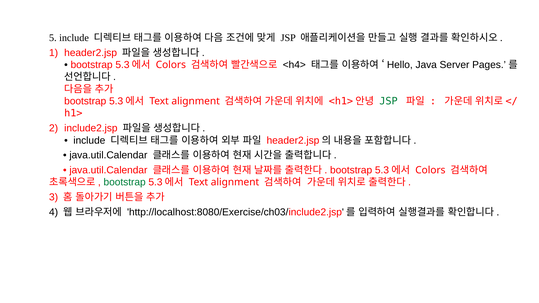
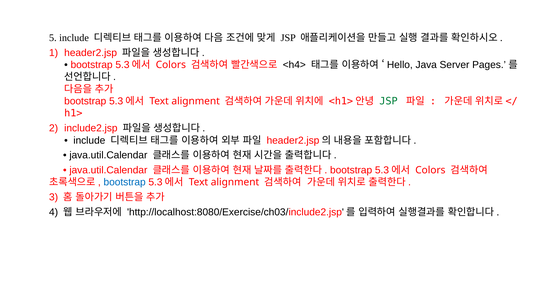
bootstrap colour: green -> blue (125, 182)
